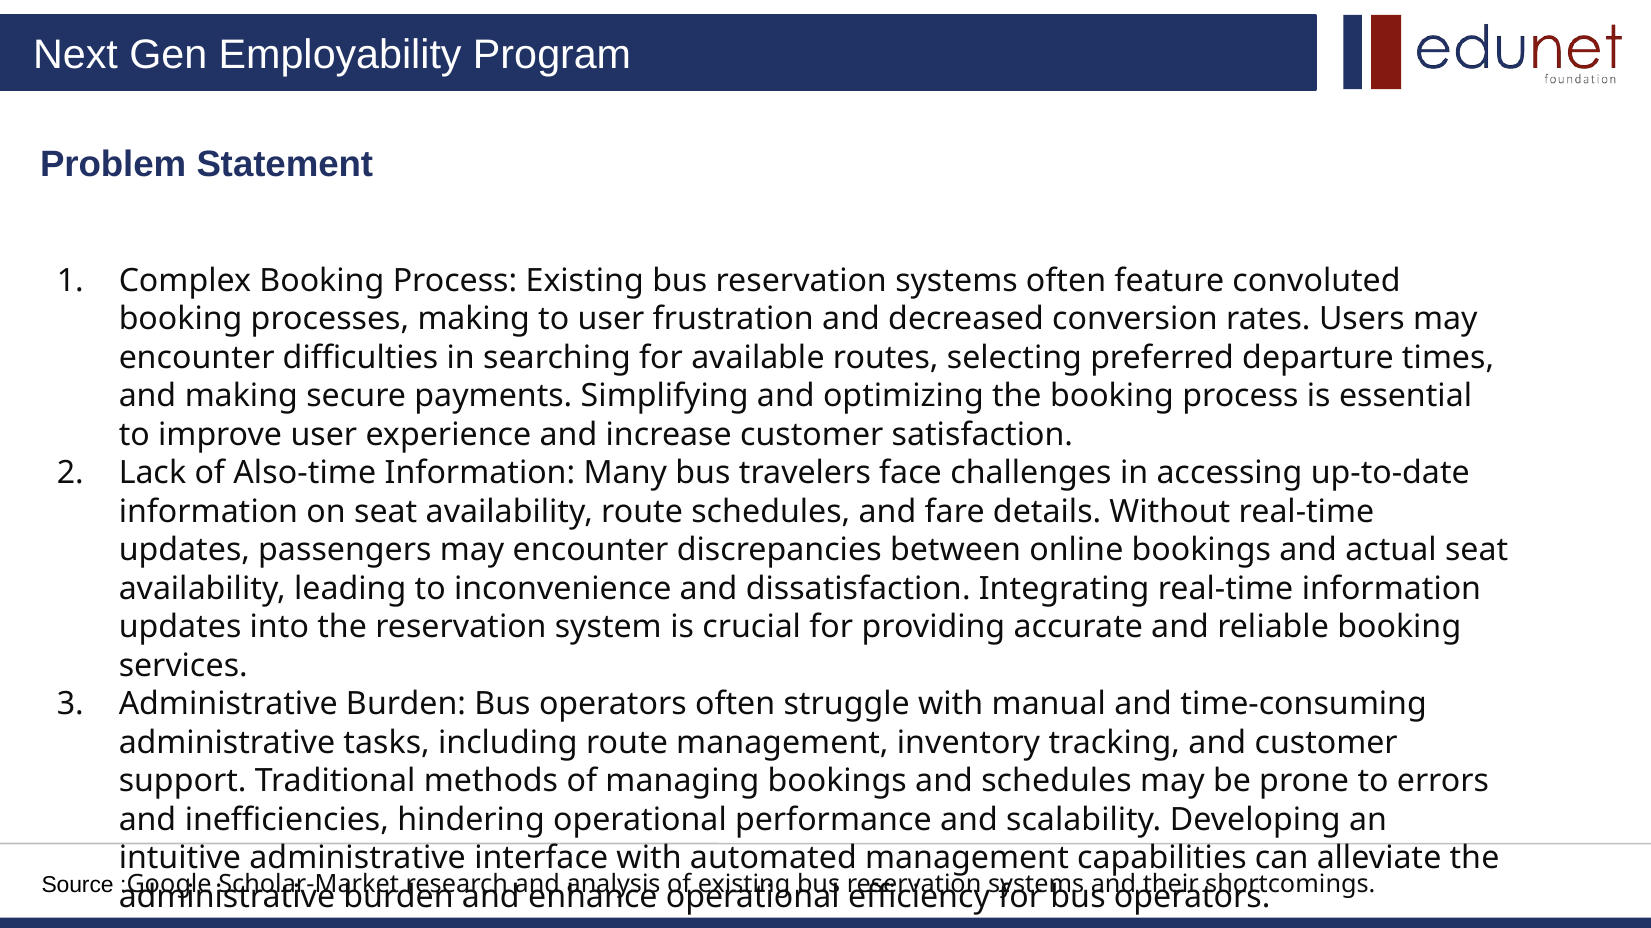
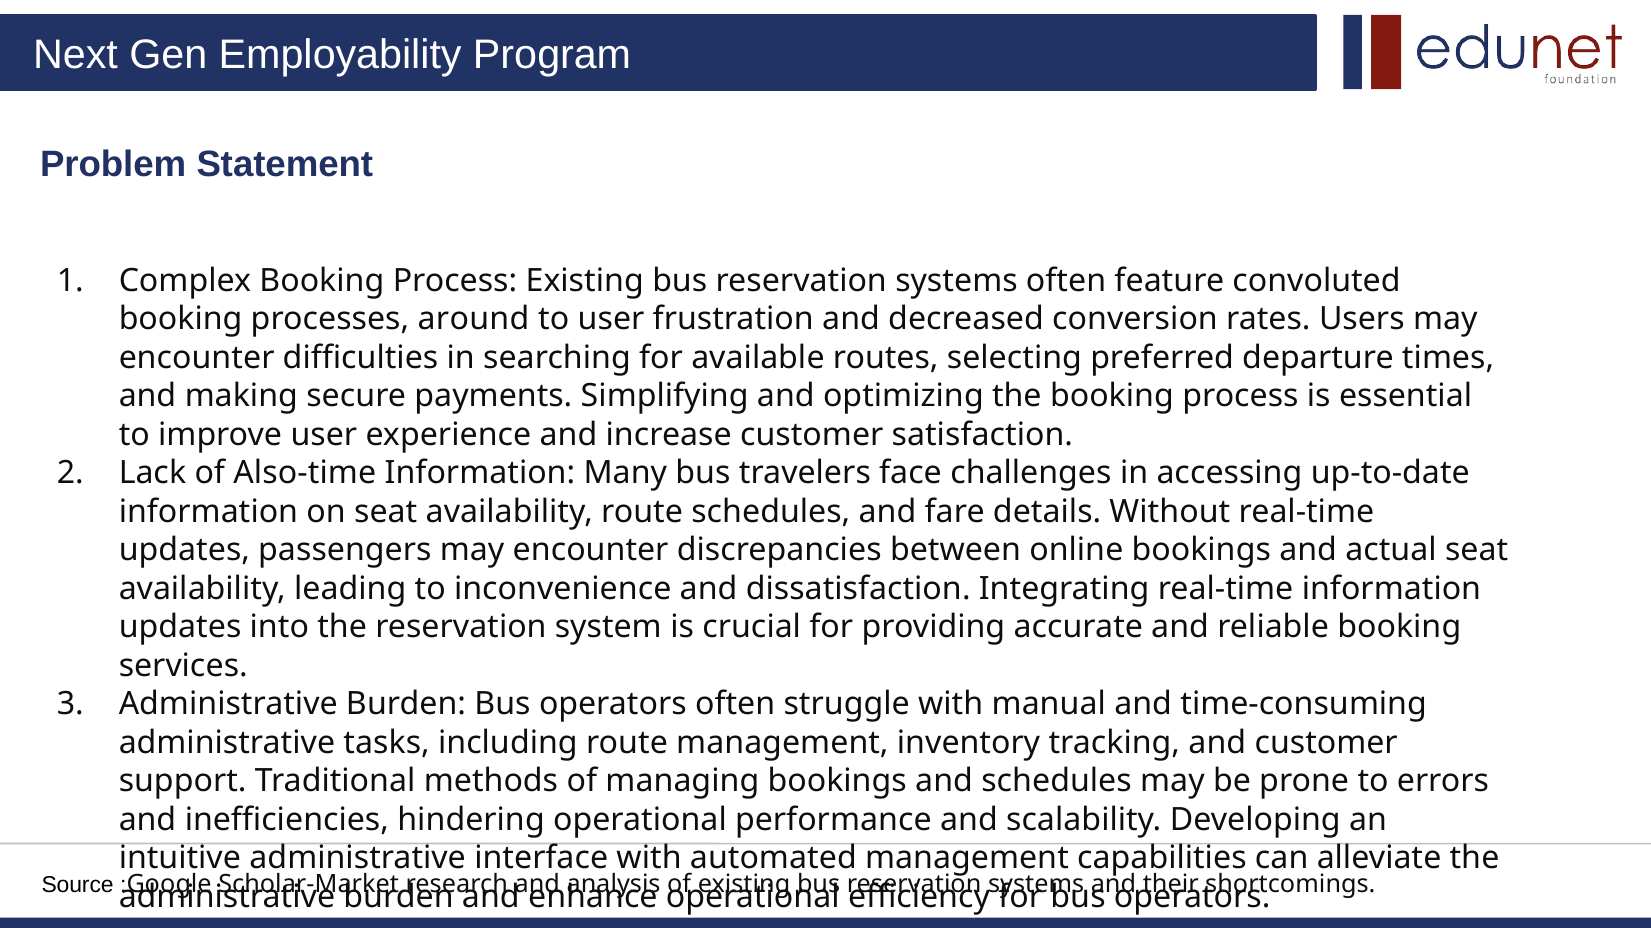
processes making: making -> around (473, 319)
